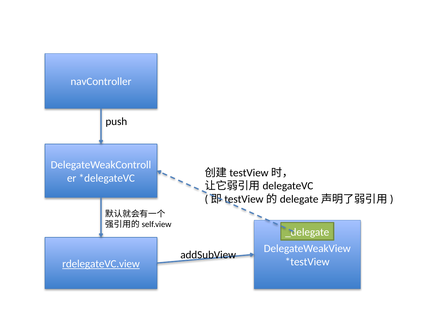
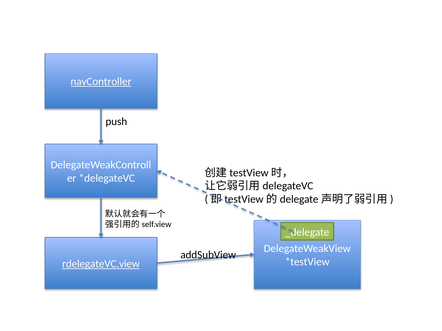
navController underline: none -> present (101, 82)
